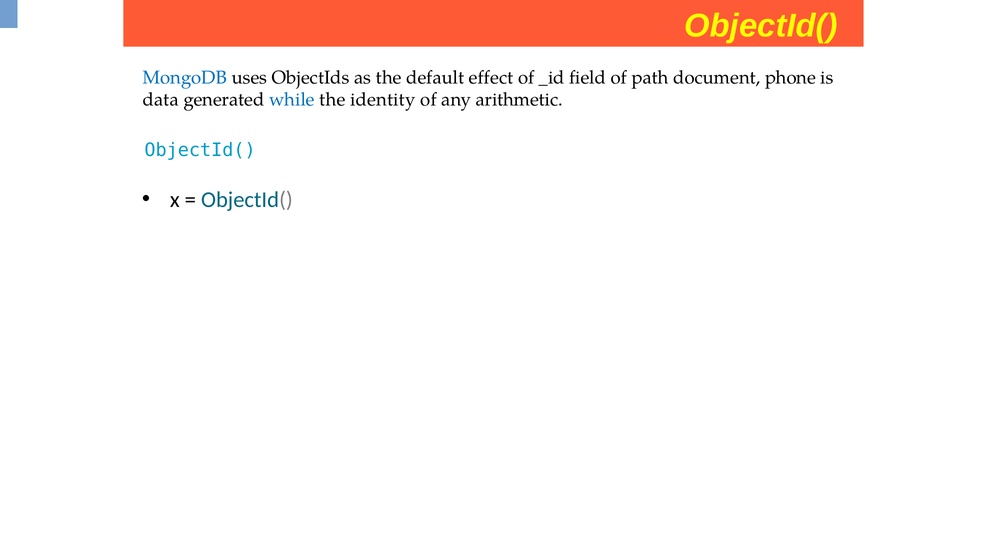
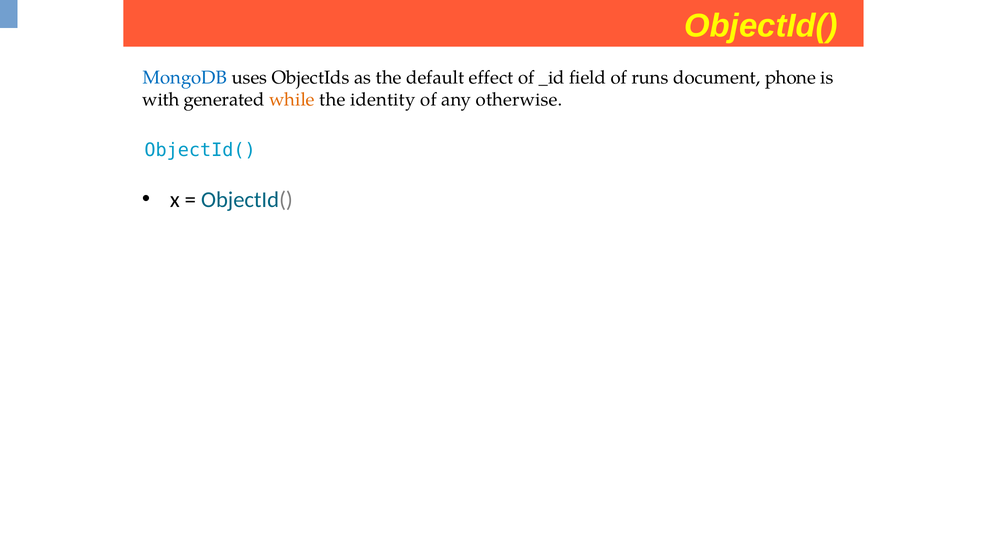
path: path -> runs (650, 78)
data: data -> with (161, 100)
while colour: blue -> orange (292, 100)
arithmetic: arithmetic -> otherwise (519, 100)
